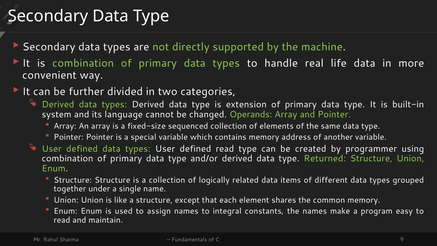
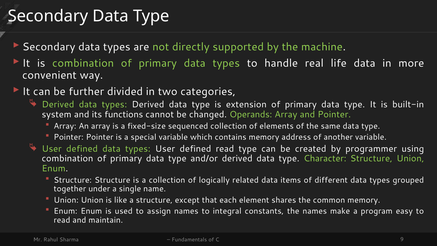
language: language -> functions (124, 114)
Returned: Returned -> Character (325, 158)
